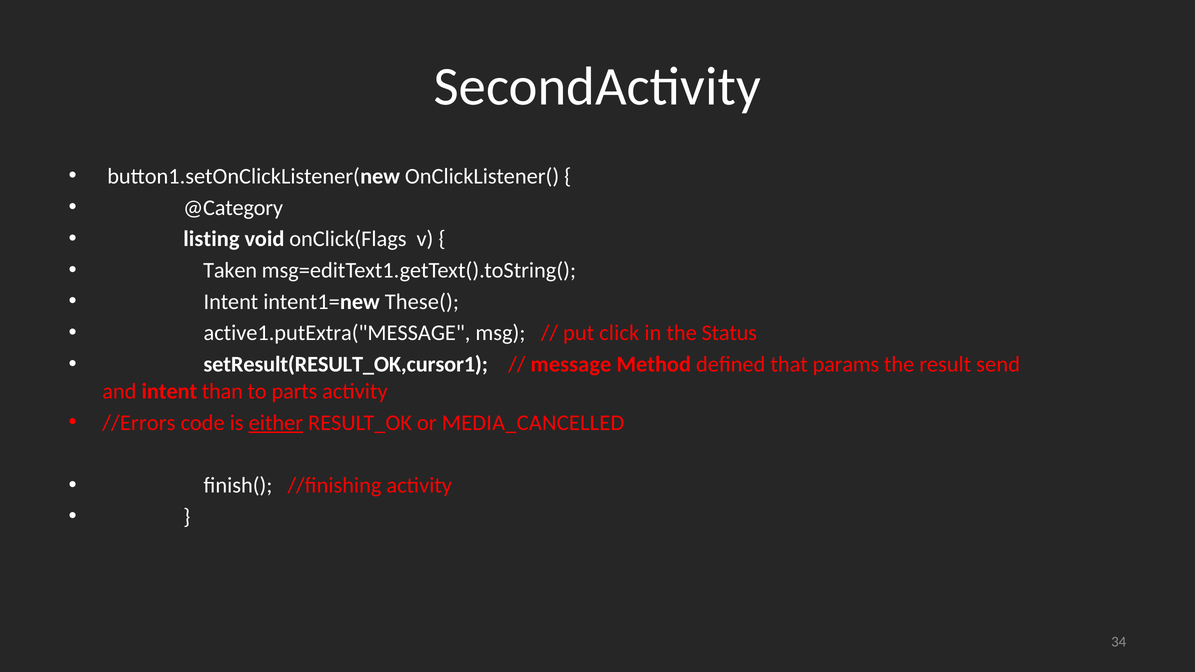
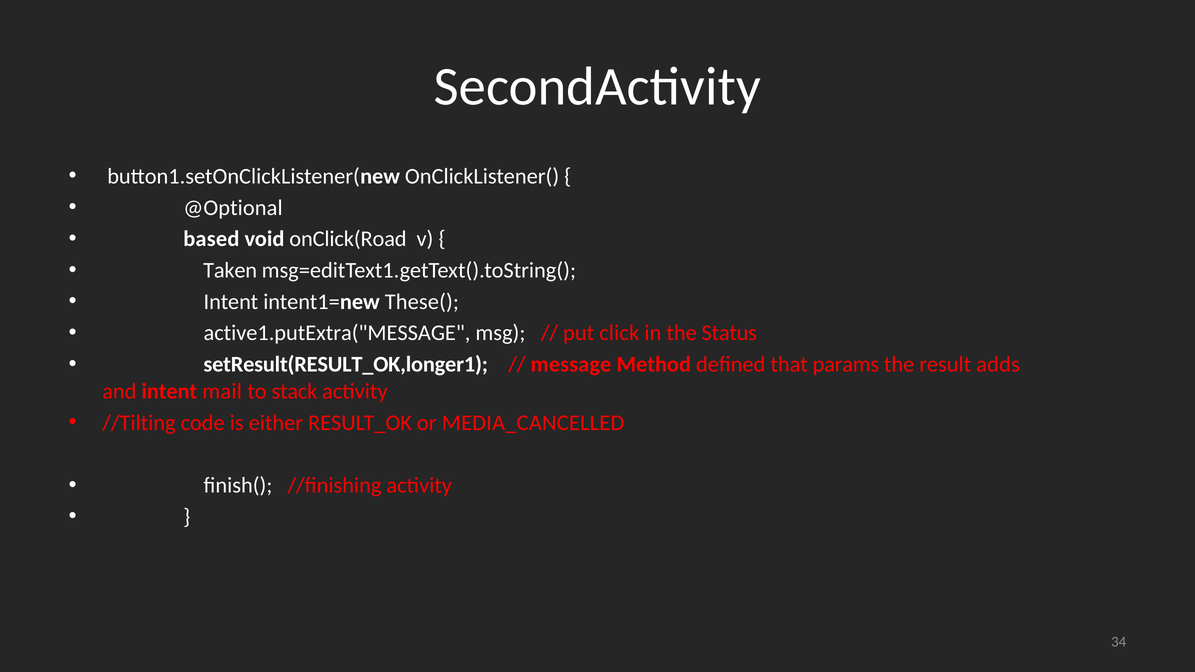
@Category: @Category -> @Optional (233, 208)
listing: listing -> based (211, 239)
onClick(Flags: onClick(Flags -> onClick(Road (348, 239)
setResult(RESULT_OK,cursor1: setResult(RESULT_OK,cursor1 -> setResult(RESULT_OK,longer1 (346, 365)
send: send -> adds (998, 365)
than: than -> mail (222, 391)
parts: parts -> stack (294, 391)
//Errors: //Errors -> //Tilting (139, 423)
either underline: present -> none (276, 423)
